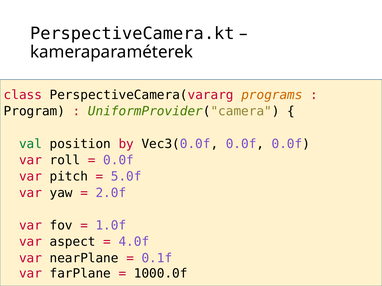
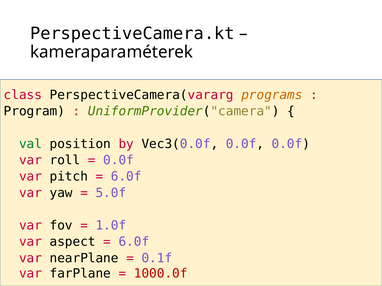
5.0f: 5.0f -> 6.0f (126, 177)
2.0f: 2.0f -> 5.0f (111, 193)
4.0f: 4.0f -> 6.0f (134, 242)
1000.0f colour: black -> red (161, 274)
